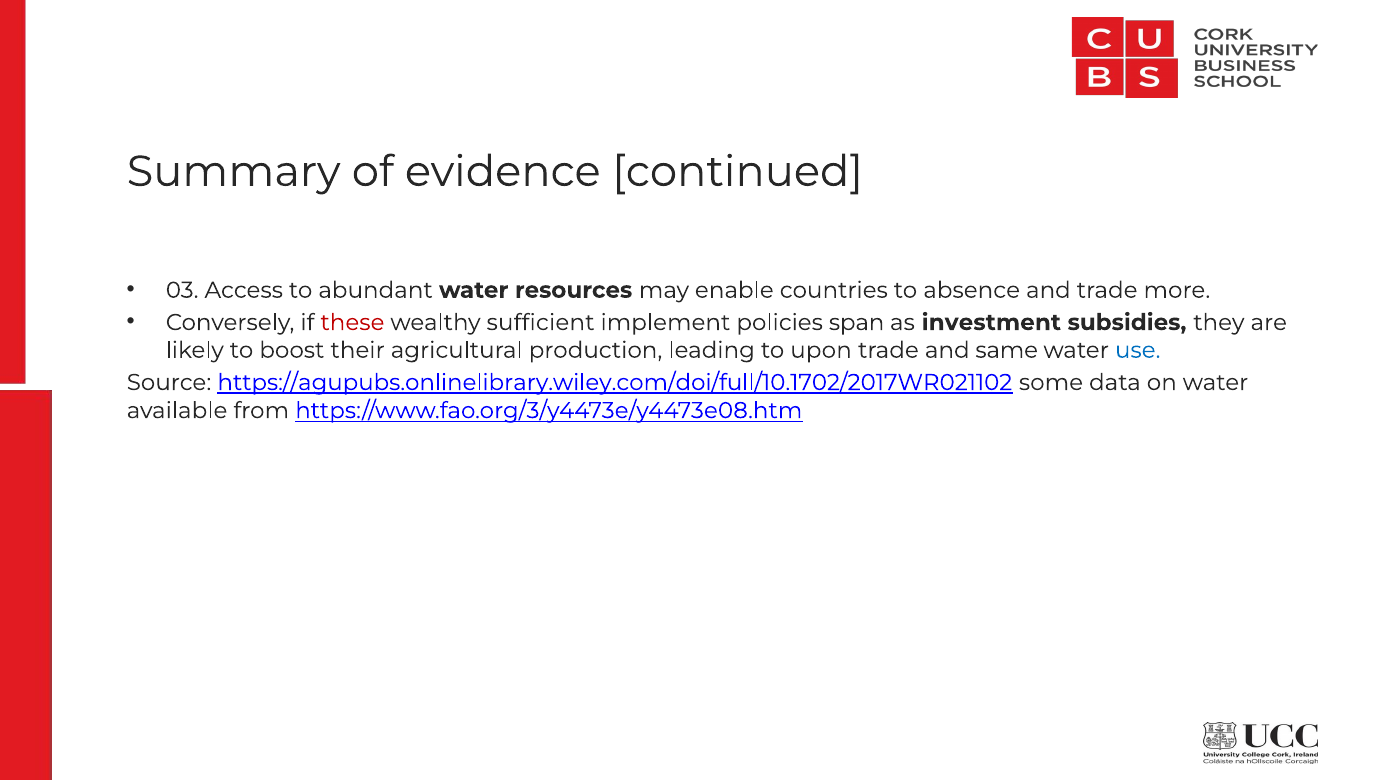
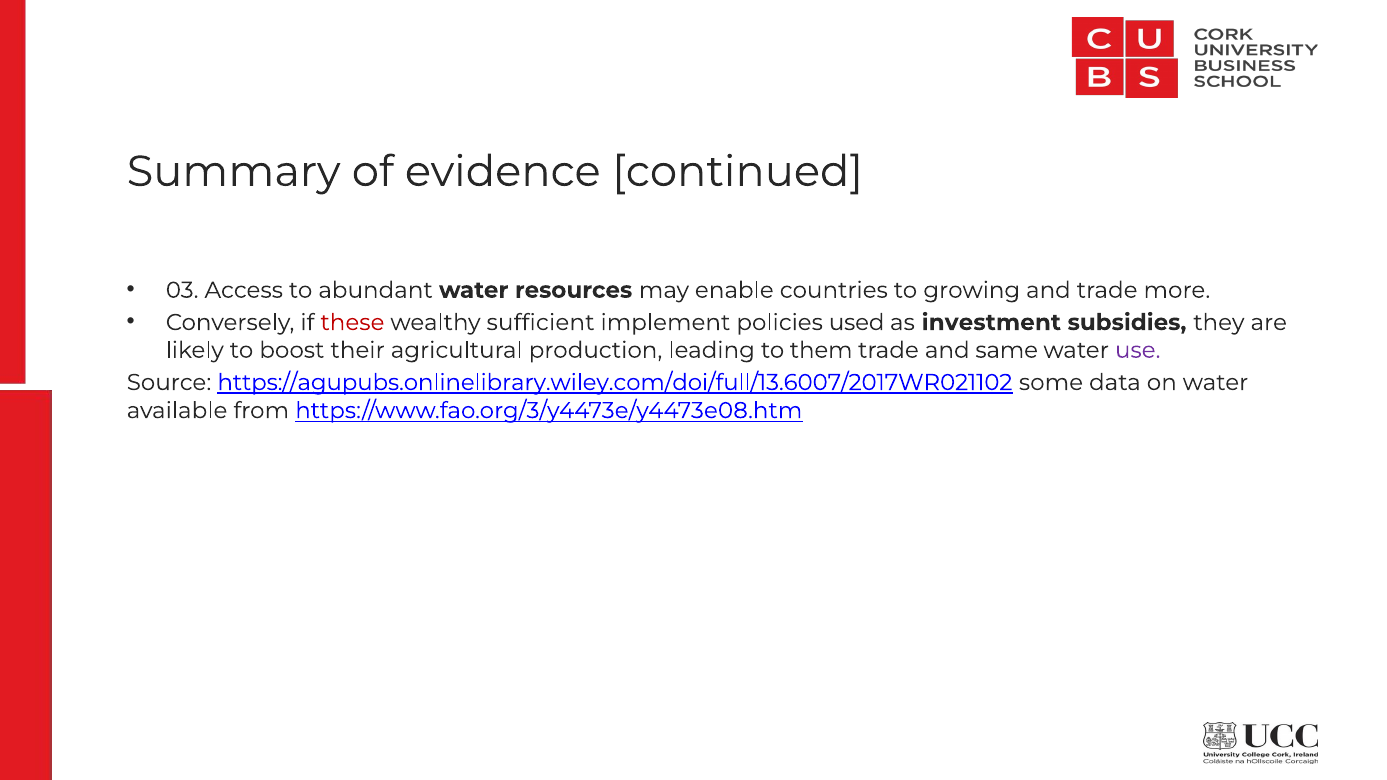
absence: absence -> growing (972, 290)
span: span -> used (857, 323)
upon: upon -> them (821, 350)
use colour: blue -> purple (1138, 350)
https://agupubs.onlinelibrary.wiley.com/doi/full/10.1702/2017WR021102: https://agupubs.onlinelibrary.wiley.com/doi/full/10.1702/2017WR021102 -> https://agupubs.onlinelibrary.wiley.com/doi/full/13.6007/2017WR021102 (615, 383)
